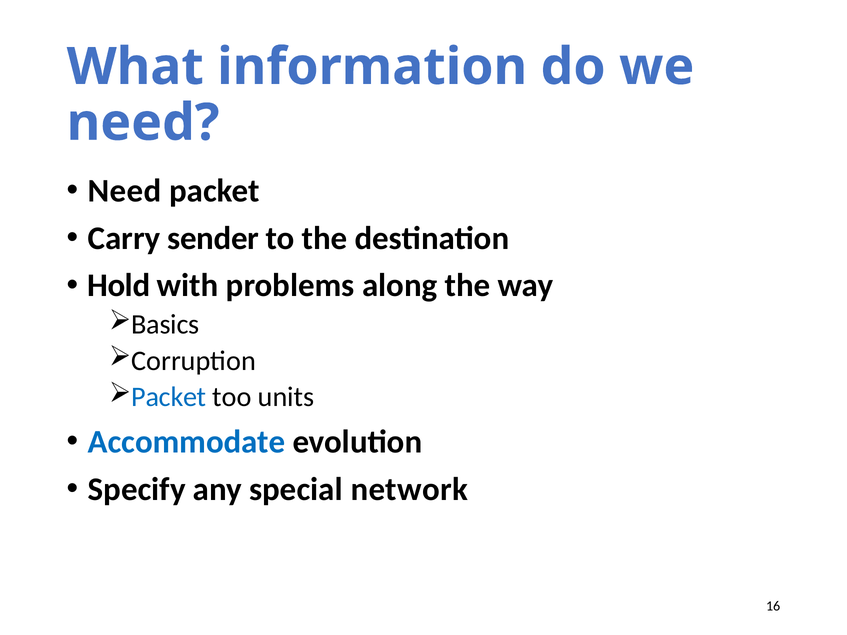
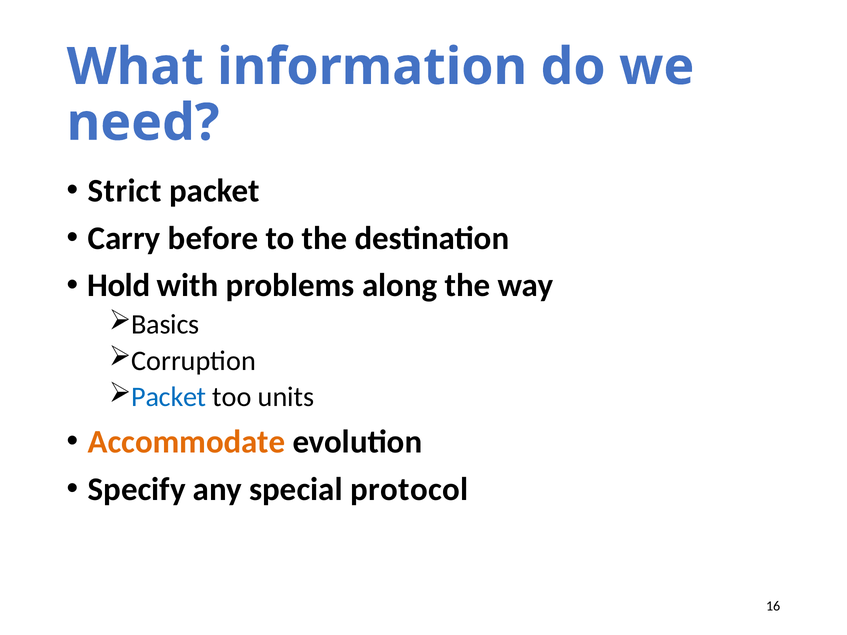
Need: Need -> Strict (125, 191)
sender: sender -> before (213, 238)
Accommodate colour: blue -> orange (187, 442)
network: network -> protocol (409, 489)
